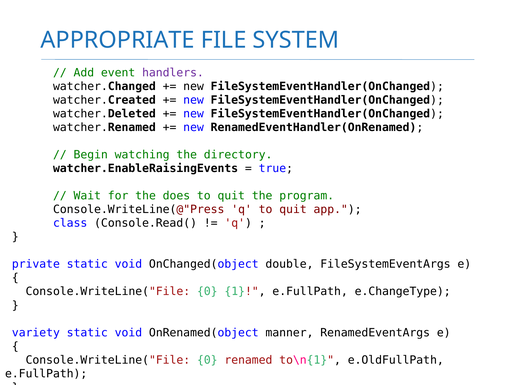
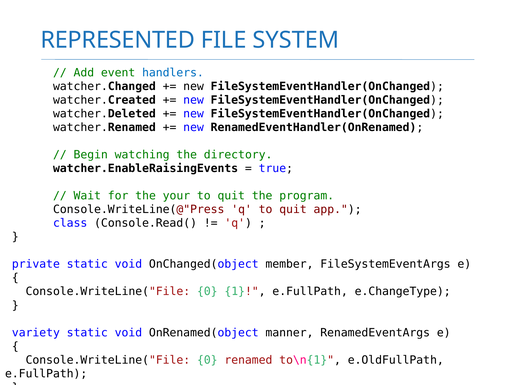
APPROPRIATE: APPROPRIATE -> REPRESENTED (118, 40)
handlers colour: purple -> blue (173, 73)
does: does -> your (176, 196)
double: double -> member (289, 265)
